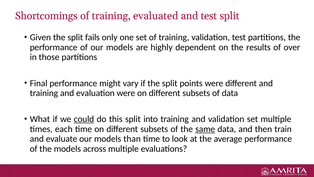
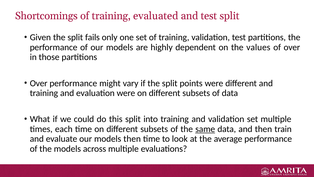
results: results -> values (258, 47)
Final: Final -> Over (39, 83)
could underline: present -> none (84, 119)
models than: than -> then (132, 139)
